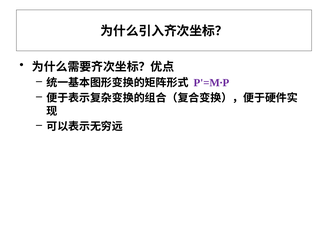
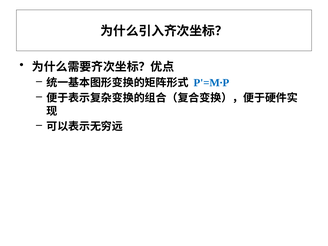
P'=M∙P colour: purple -> blue (211, 83)
